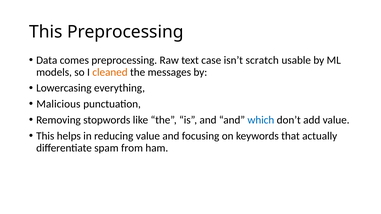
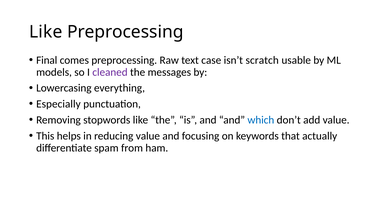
This: This -> Like (46, 32)
Data: Data -> Final (47, 60)
cleaned colour: orange -> purple (110, 72)
Malicious: Malicious -> Especially (58, 104)
